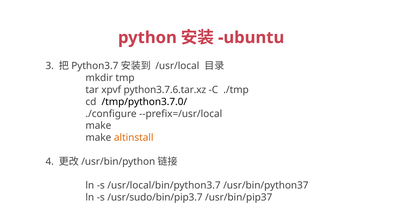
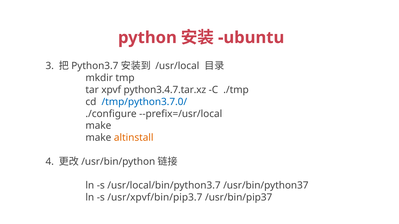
python3.7.6.tar.xz: python3.7.6.tar.xz -> python3.4.7.tar.xz (165, 90)
/tmp/python3.7.0/ colour: black -> blue (144, 102)
/usr/sudo/bin/pip3.7: /usr/sudo/bin/pip3.7 -> /usr/xpvf/bin/pip3.7 (155, 198)
